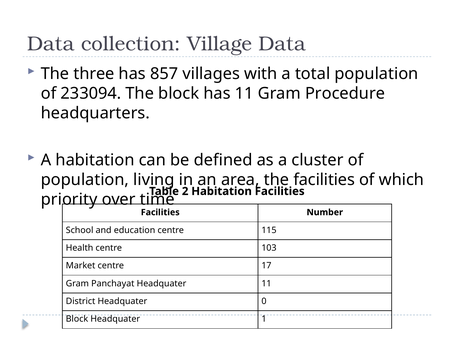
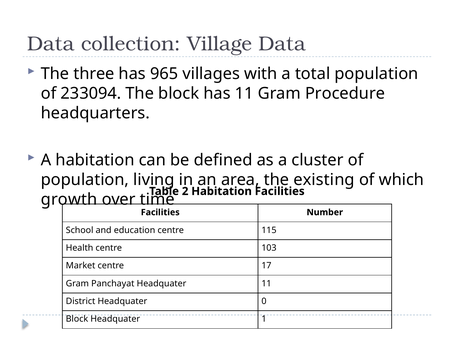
857: 857 -> 965 (164, 74)
the facilities: facilities -> existing (324, 180)
priority: priority -> growth (69, 200)
